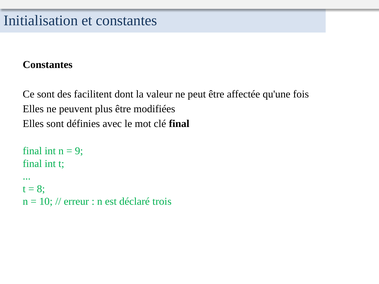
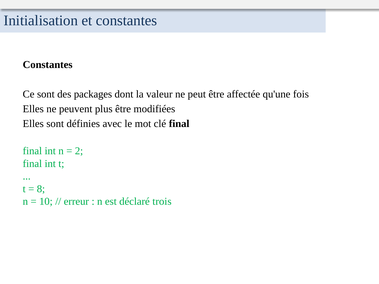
facilitent: facilitent -> packages (93, 94)
9: 9 -> 2 (79, 151)
